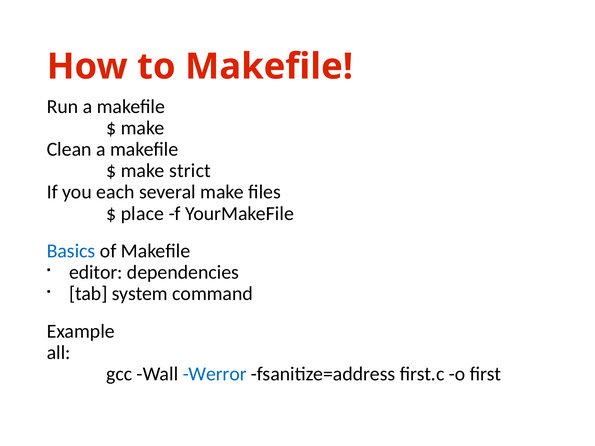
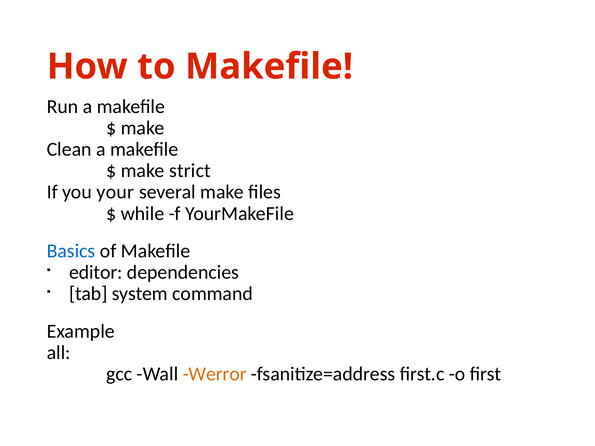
each: each -> your (115, 192)
place: place -> while (142, 214)
Werror colour: blue -> orange (215, 374)
